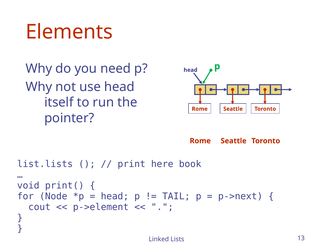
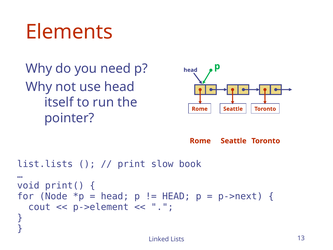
here: here -> slow (162, 164)
TAIL: TAIL -> HEAD (176, 196)
